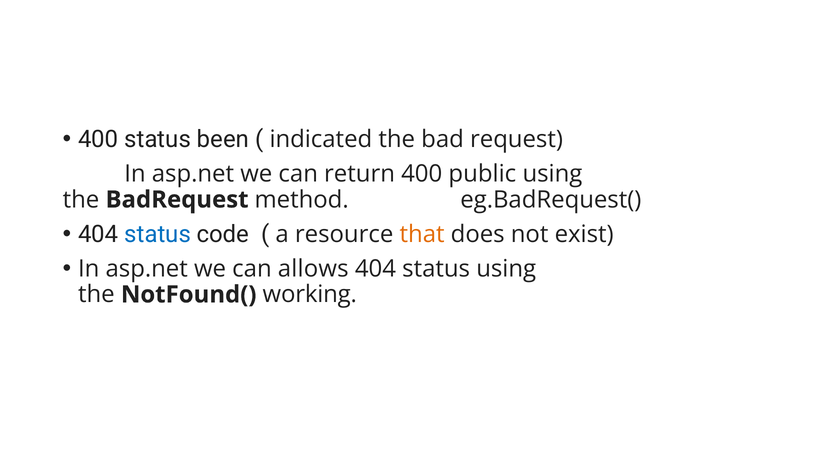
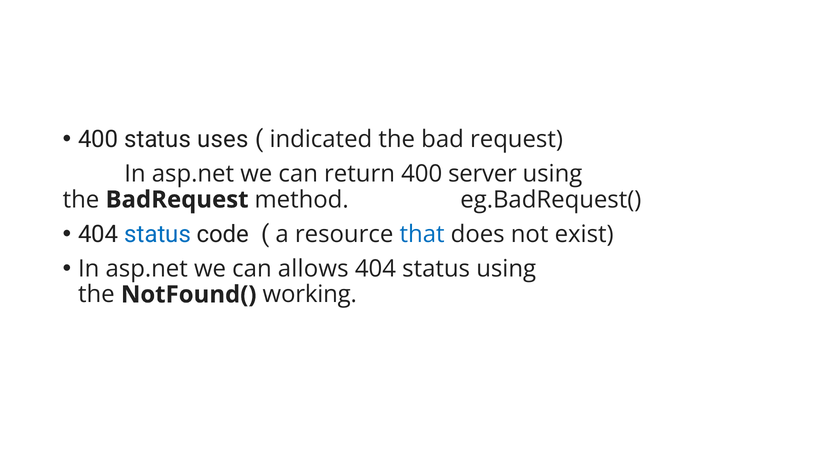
been: been -> uses (223, 139)
public: public -> server (482, 173)
that colour: orange -> blue (422, 234)
